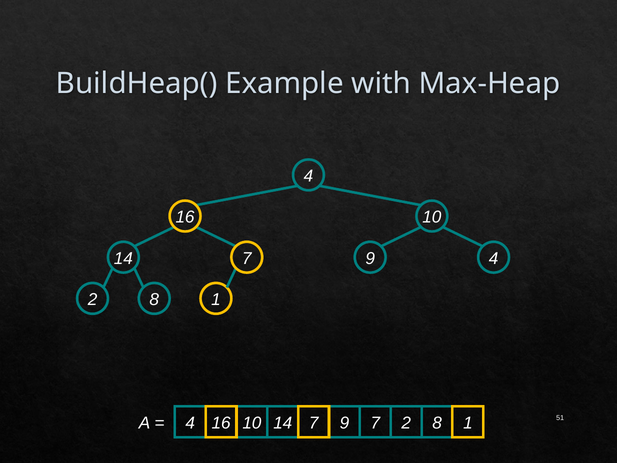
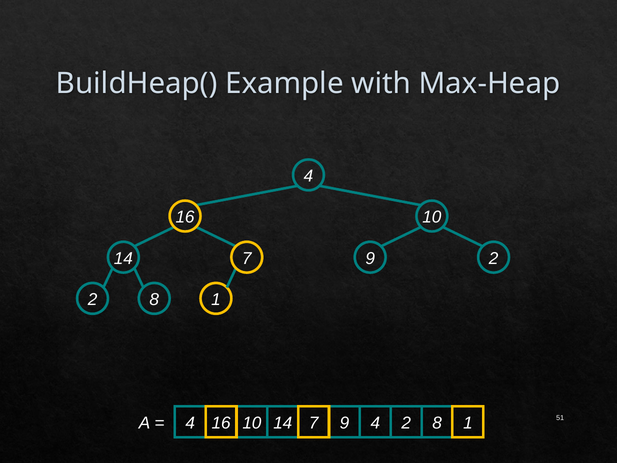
9 4: 4 -> 2 (494, 258)
9 7: 7 -> 4 (375, 423)
